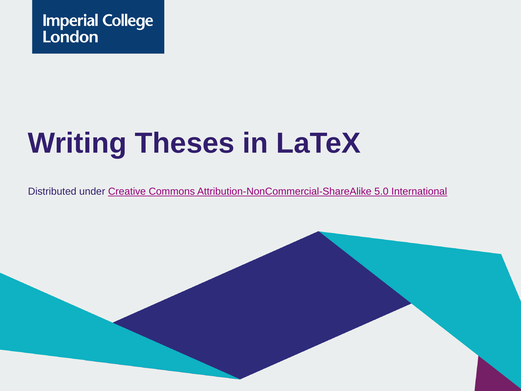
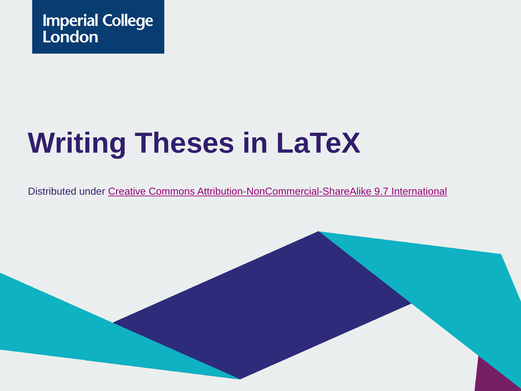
5.0: 5.0 -> 9.7 (381, 191)
